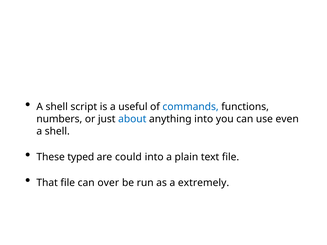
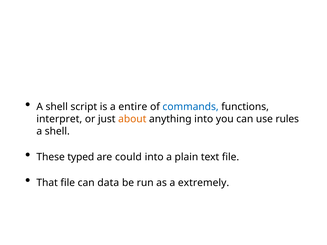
useful: useful -> entire (133, 107)
numbers: numbers -> interpret (59, 119)
about colour: blue -> orange (132, 119)
even: even -> rules (287, 119)
over: over -> data (108, 183)
